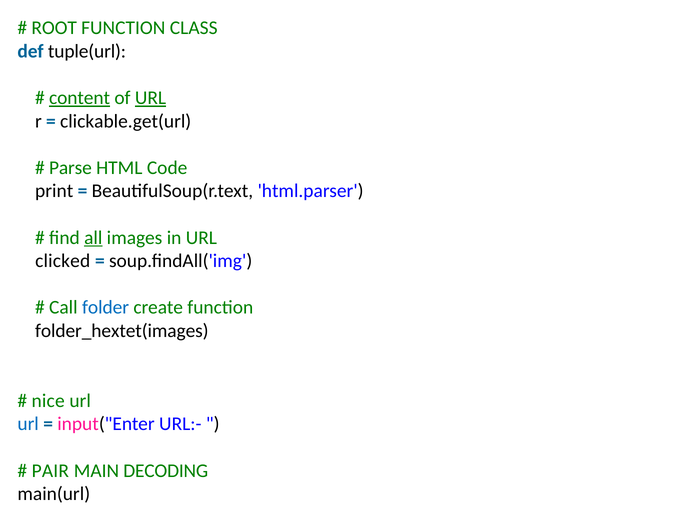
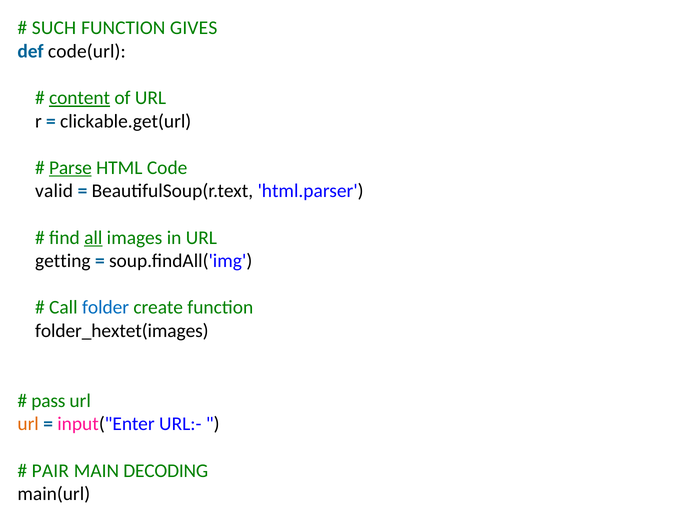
ROOT: ROOT -> SUCH (54, 28)
CLASS: CLASS -> GIVES (194, 28)
tuple(url: tuple(url -> code(url (87, 51)
URL underline: present -> none (151, 98)
Parse underline: none -> present (70, 168)
print: print -> valid (54, 191)
clicked: clicked -> getting (63, 261)
nice: nice -> pass (48, 401)
url colour: blue -> orange (28, 424)
